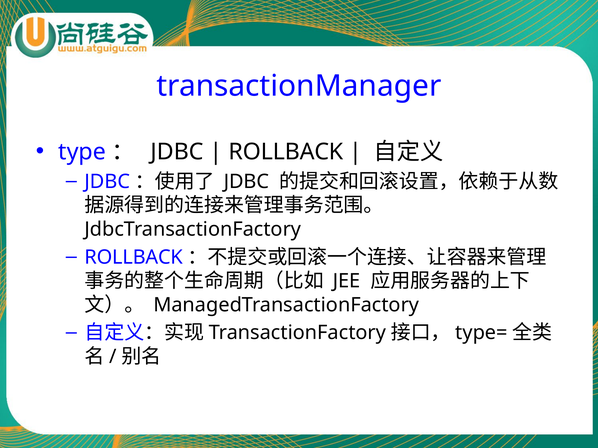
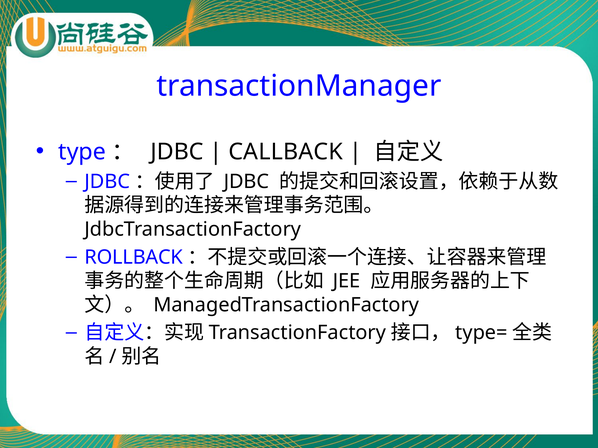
ROLLBACK: ROLLBACK -> CALLBACK (286, 152)
